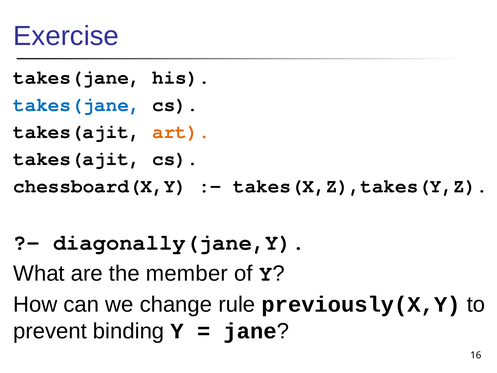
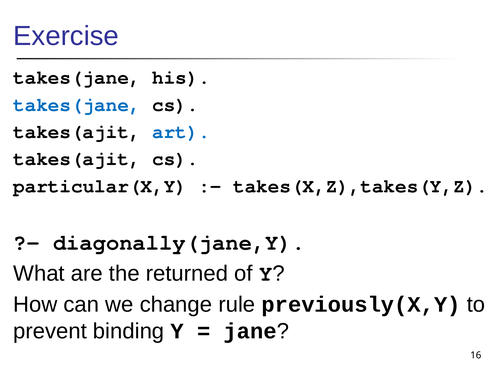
art colour: orange -> blue (181, 132)
chessboard(X,Y: chessboard(X,Y -> particular(X,Y (100, 186)
member: member -> returned (187, 273)
